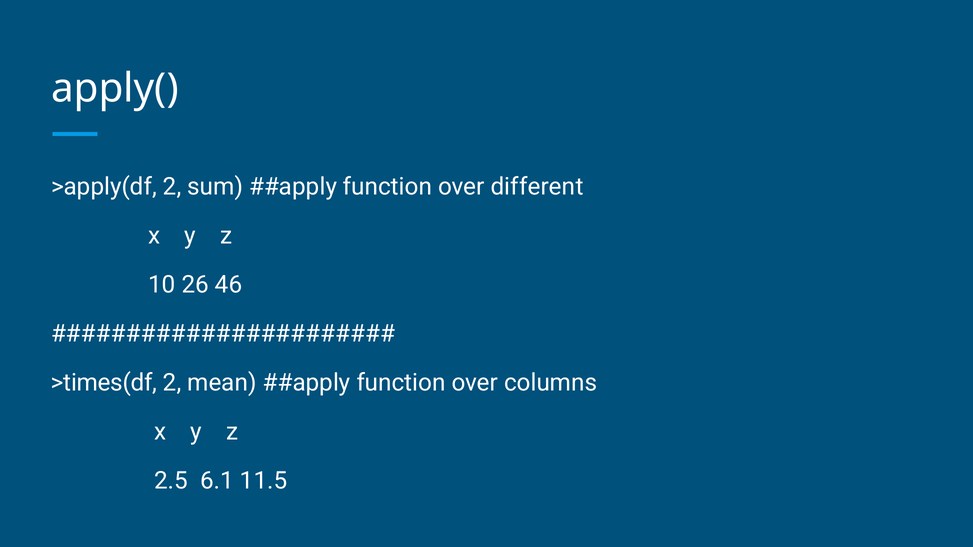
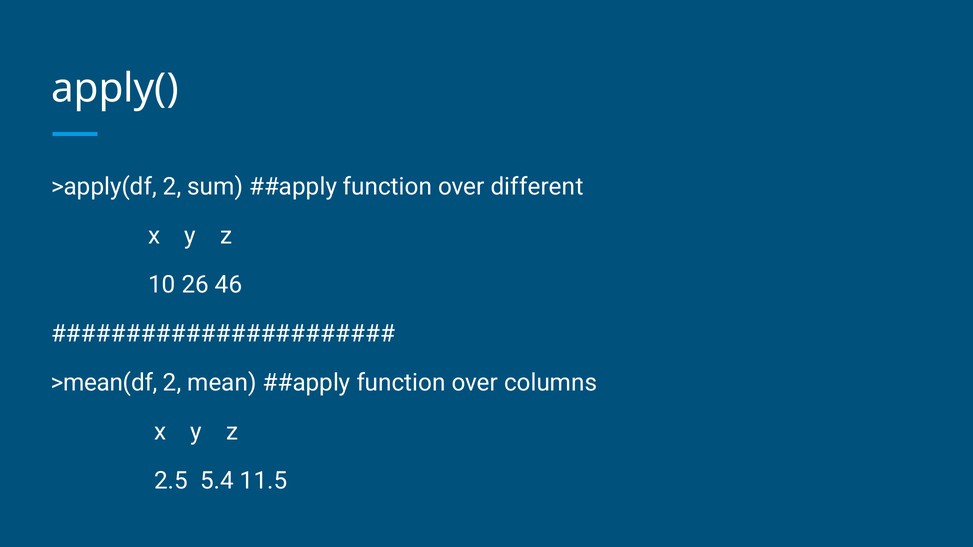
>times(df: >times(df -> >mean(df (104, 383)
6.1: 6.1 -> 5.4 (217, 481)
